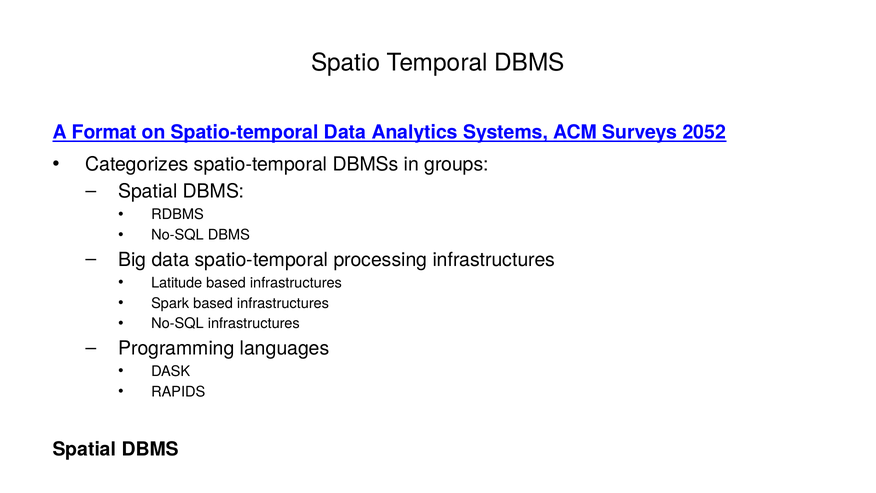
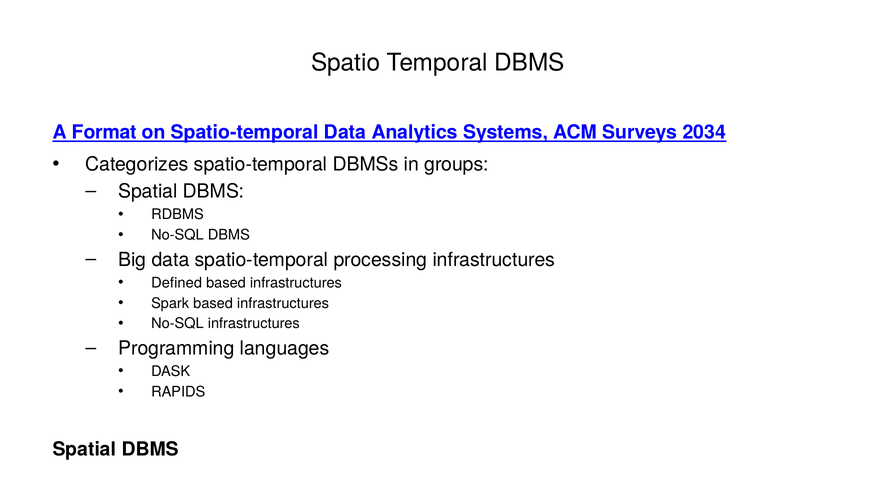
2052: 2052 -> 2034 (704, 132)
Latitude: Latitude -> Defined (177, 283)
